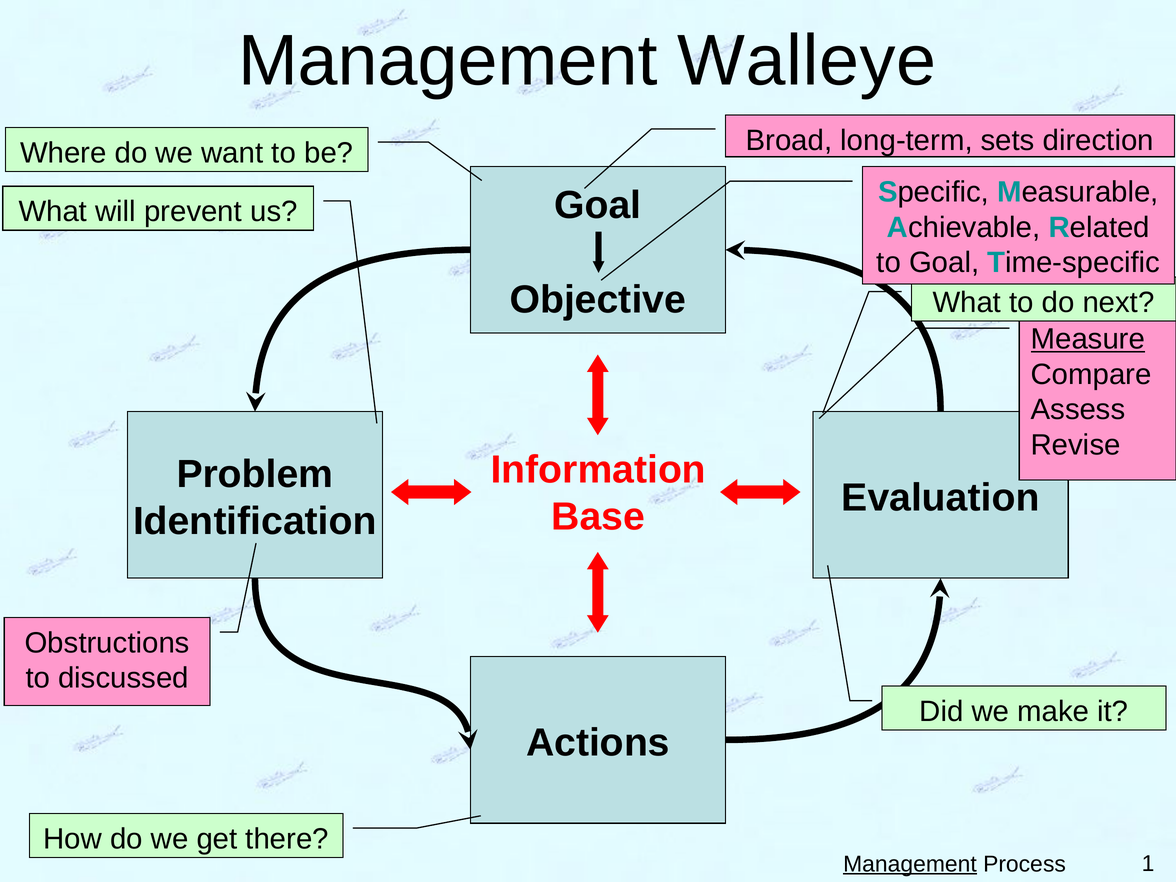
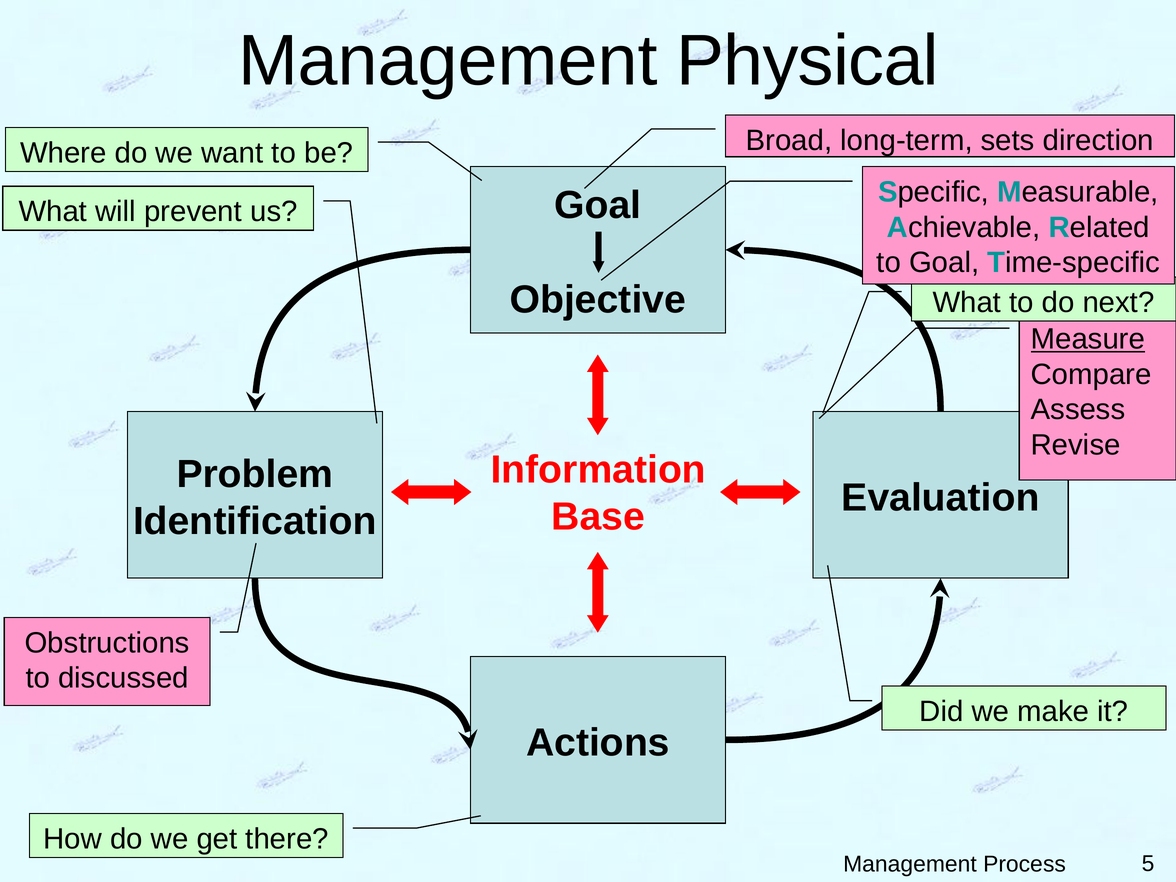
Walleye: Walleye -> Physical (808, 61)
Management underline: present -> none (910, 864)
1: 1 -> 5 (1148, 864)
